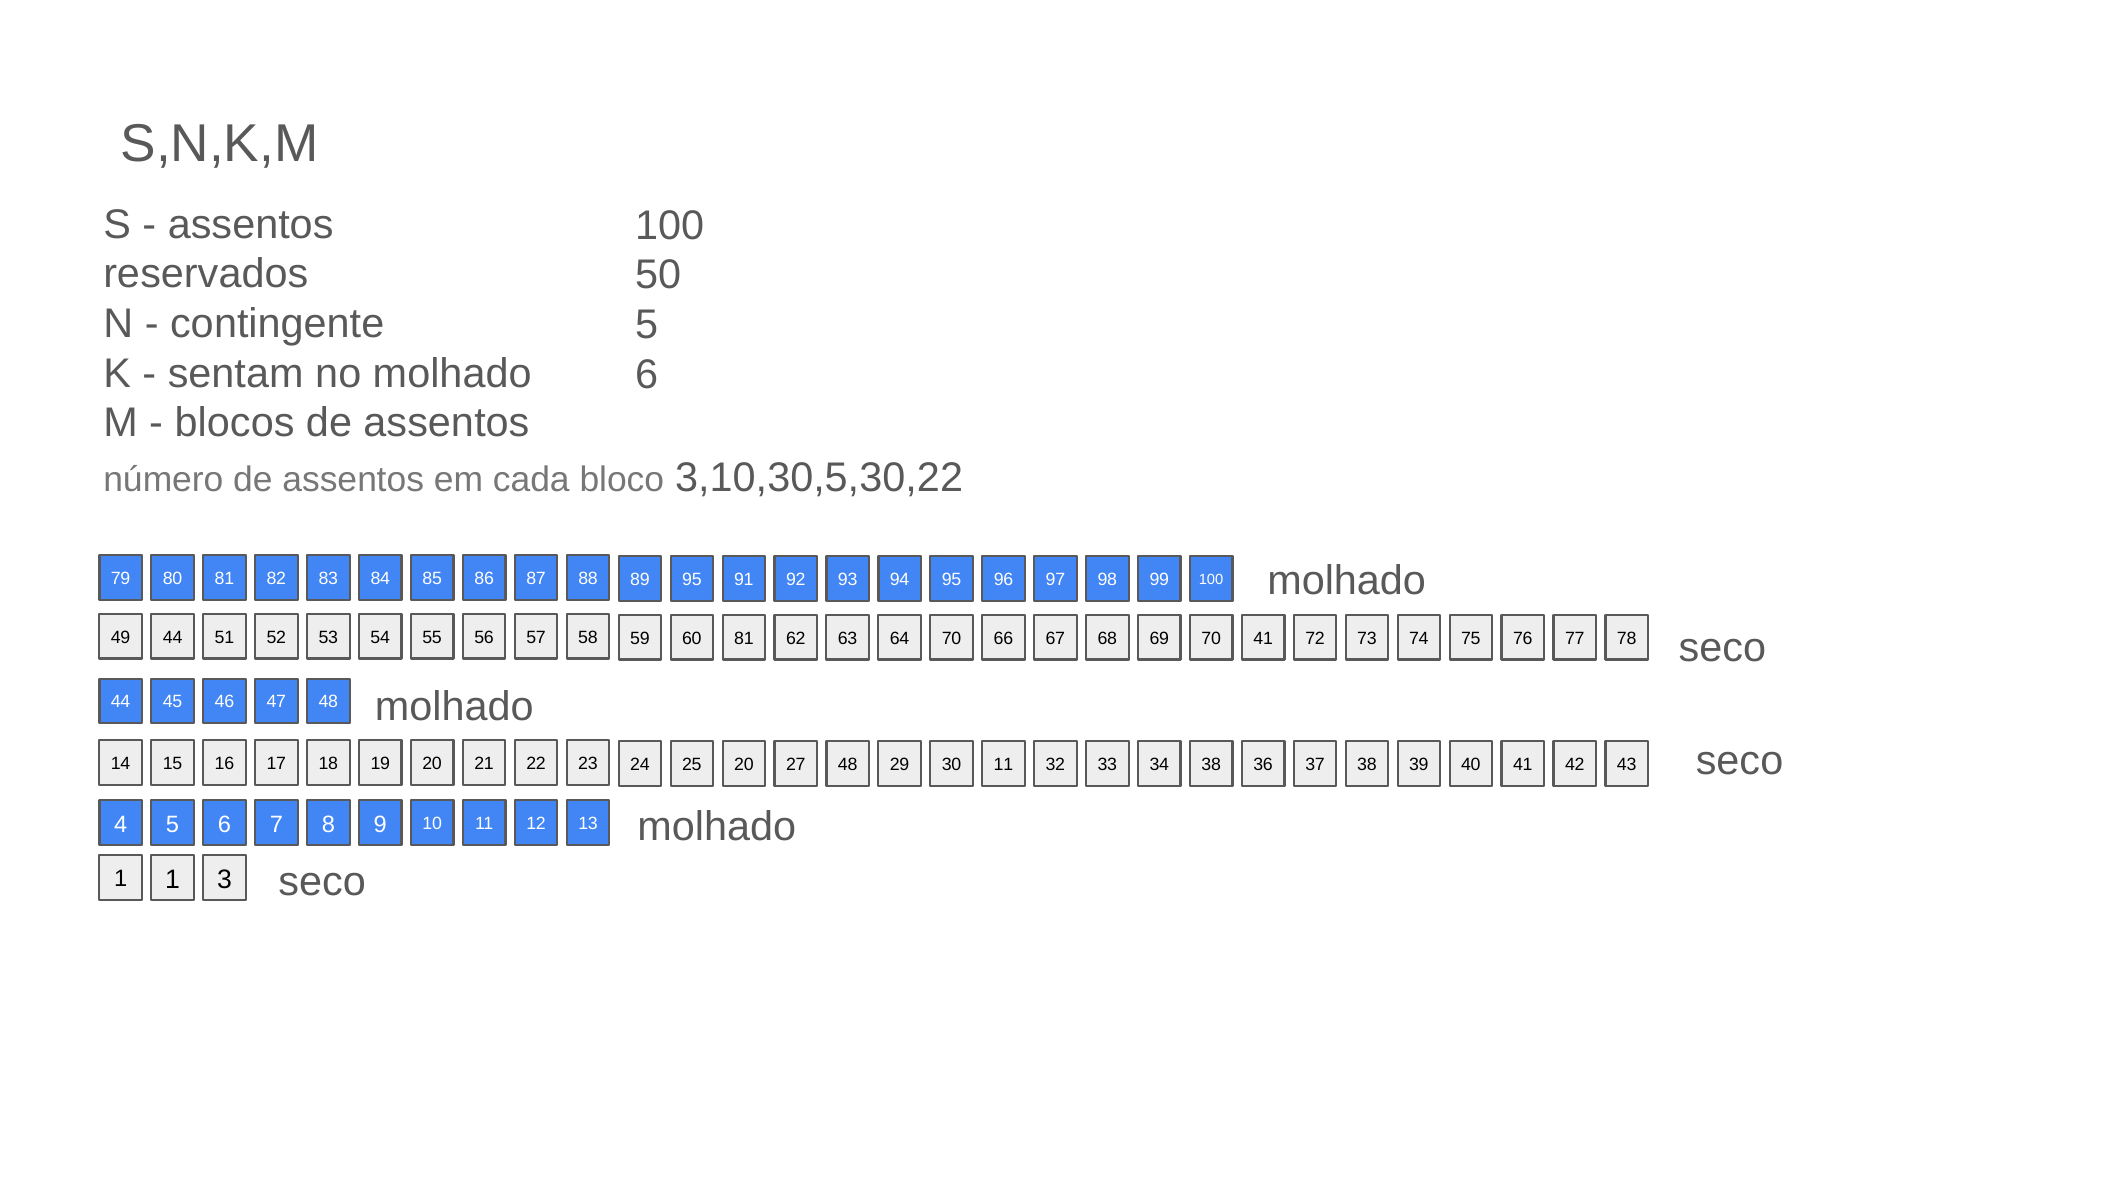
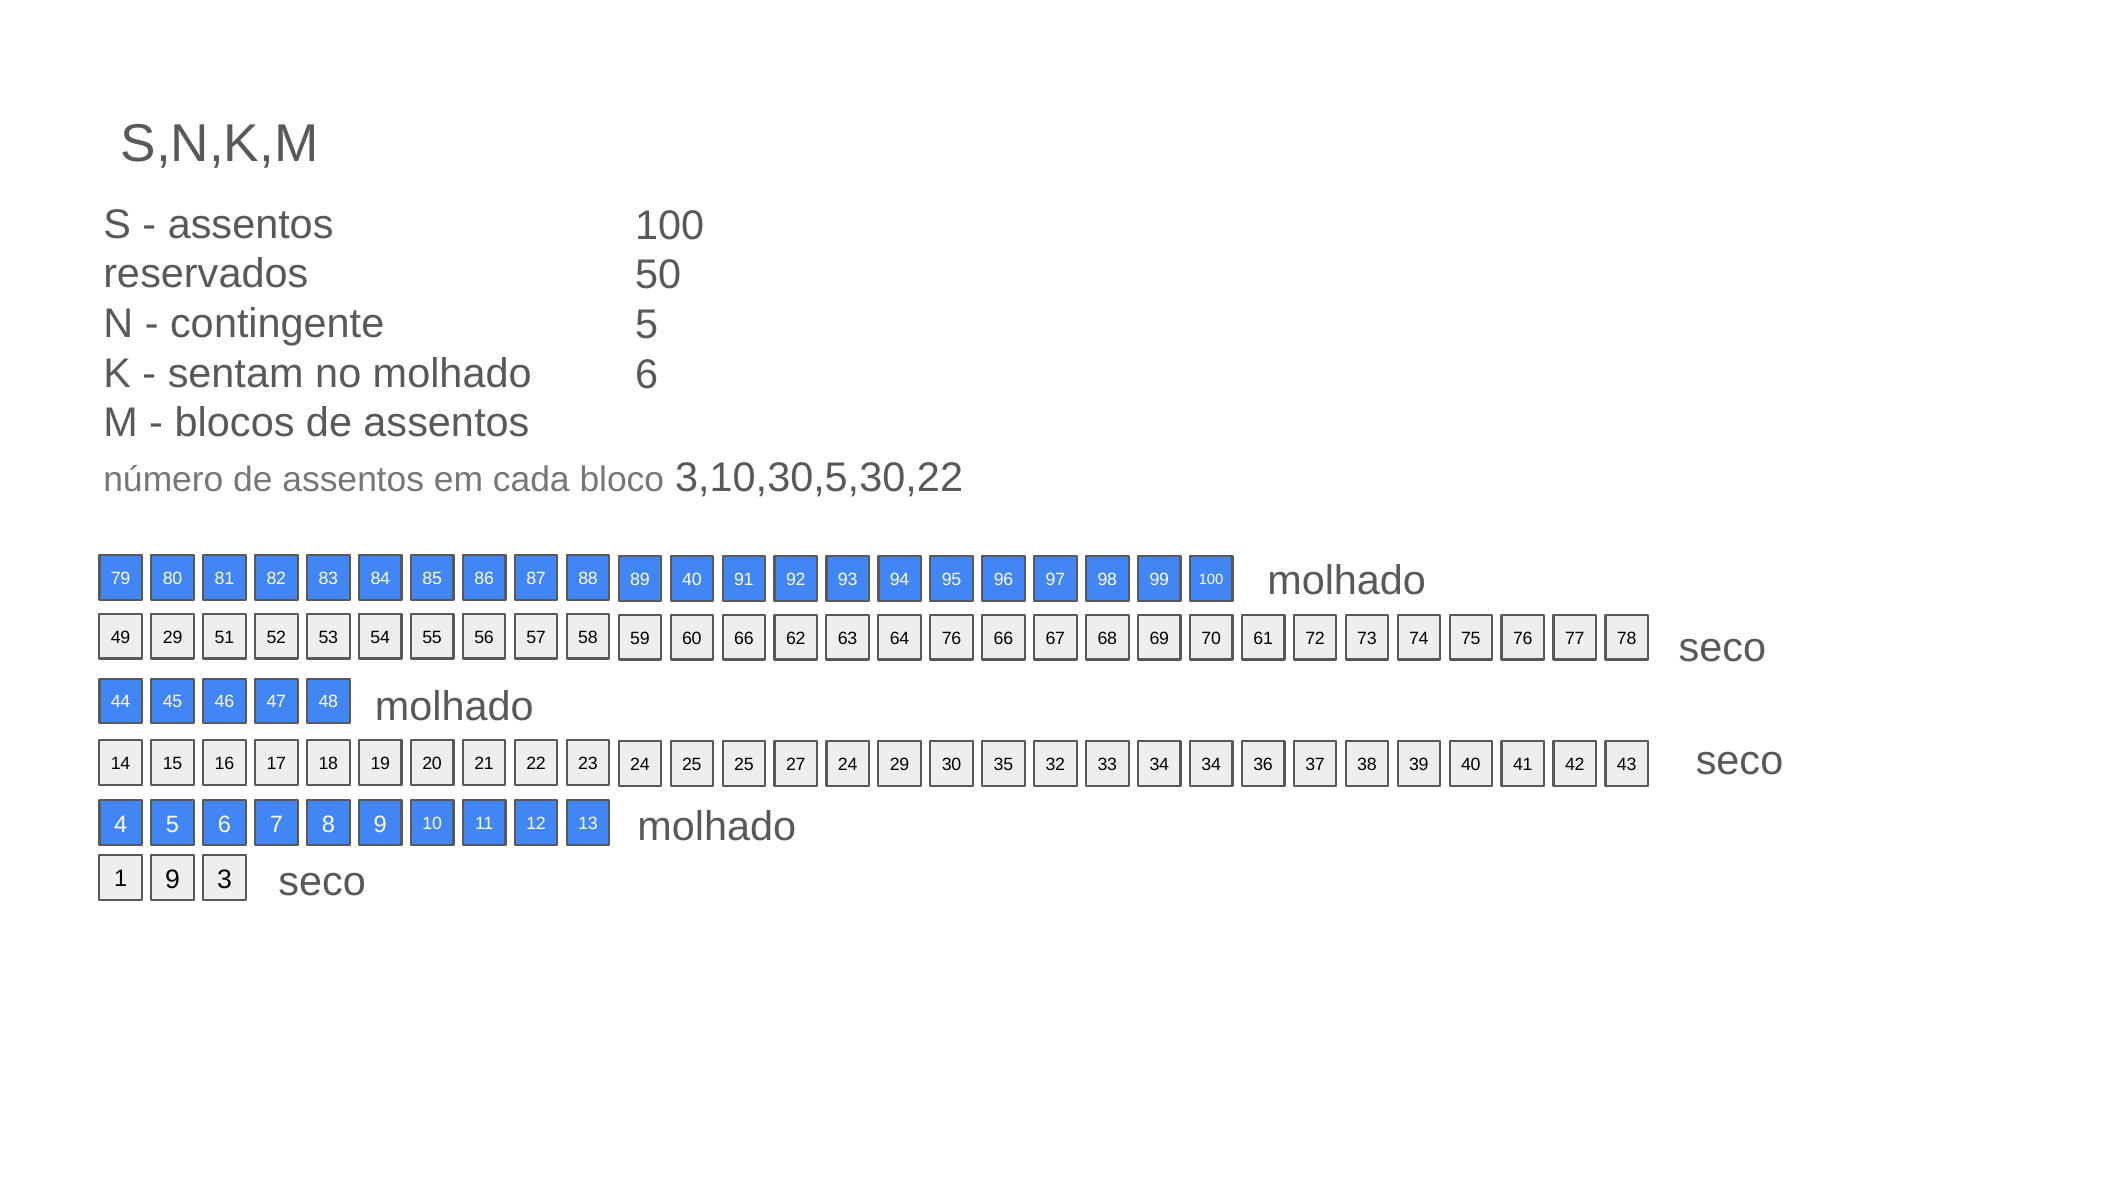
89 95: 95 -> 40 (692, 580)
49 44: 44 -> 29 (173, 638)
60 81: 81 -> 66 (744, 639)
64 70: 70 -> 76 (952, 639)
70 41: 41 -> 61 (1263, 639)
25 20: 20 -> 25 (744, 765)
27 48: 48 -> 24 (848, 765)
30 11: 11 -> 35 (1004, 765)
34 38: 38 -> 34 (1211, 765)
1 1: 1 -> 9 (173, 879)
